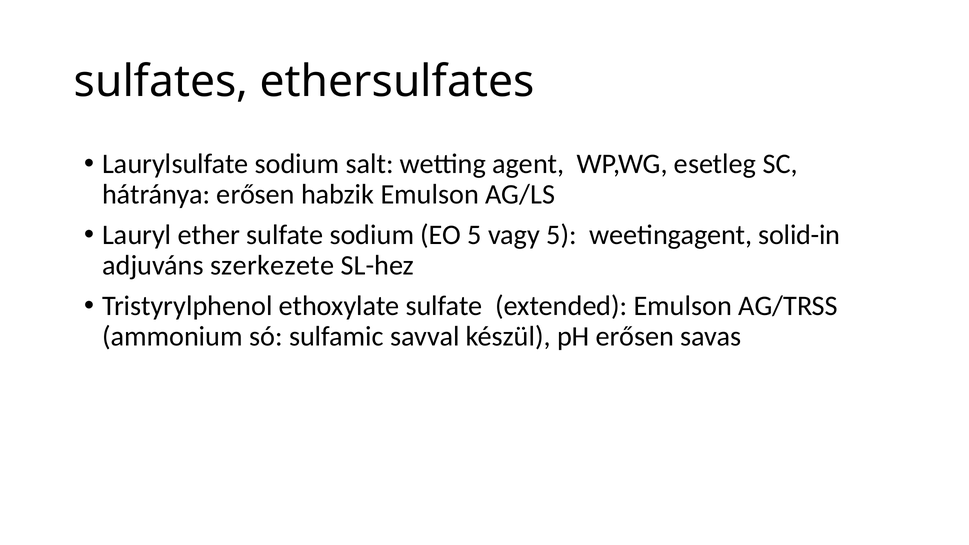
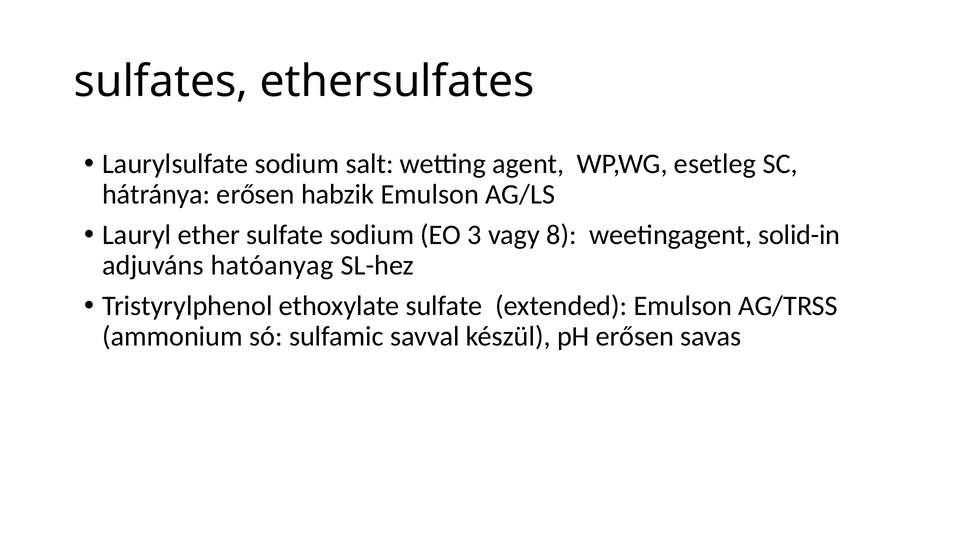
EO 5: 5 -> 3 (474, 235)
vagy 5: 5 -> 8 (561, 235)
szerkezete: szerkezete -> hatóanyag (272, 266)
